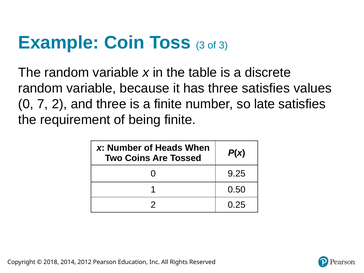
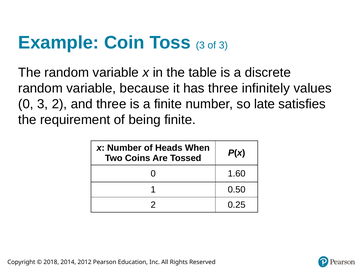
three satisfies: satisfies -> infinitely (266, 88)
0 7: 7 -> 3 (43, 104)
9.25: 9.25 -> 1.60 (237, 174)
